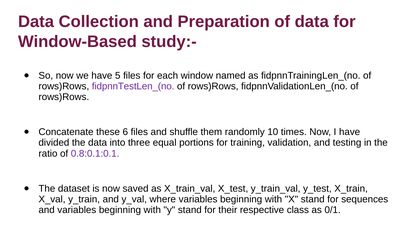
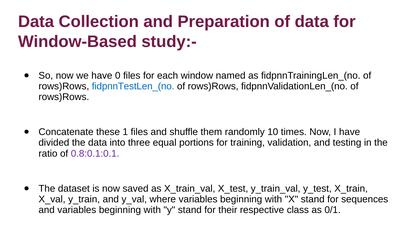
5: 5 -> 0 (118, 76)
fidpnnTestLen_(no colour: purple -> blue (133, 86)
6: 6 -> 1 (125, 132)
